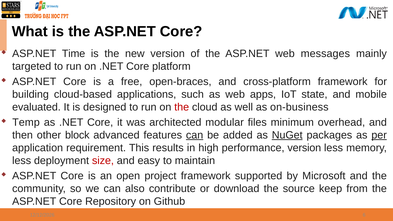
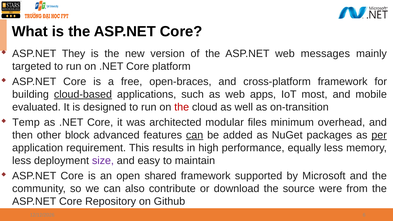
Time: Time -> They (74, 54)
cloud-based underline: none -> present (83, 94)
state: state -> most (314, 94)
on-business: on-business -> on-transition (299, 107)
NuGet underline: present -> none (287, 135)
performance version: version -> equally (304, 148)
size colour: red -> purple (103, 161)
project: project -> shared (161, 176)
keep: keep -> were (331, 189)
